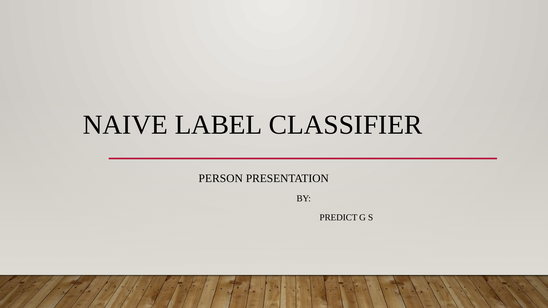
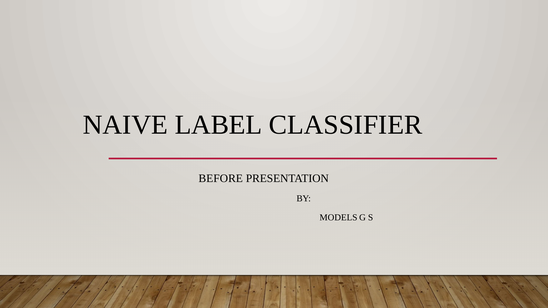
PERSON: PERSON -> BEFORE (221, 179)
PREDICT: PREDICT -> MODELS (338, 218)
